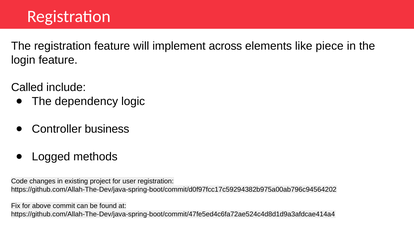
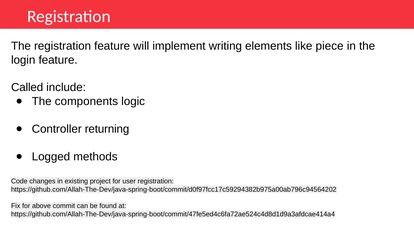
across: across -> writing (225, 46)
dependency: dependency -> components (86, 101)
business: business -> returning (107, 129)
